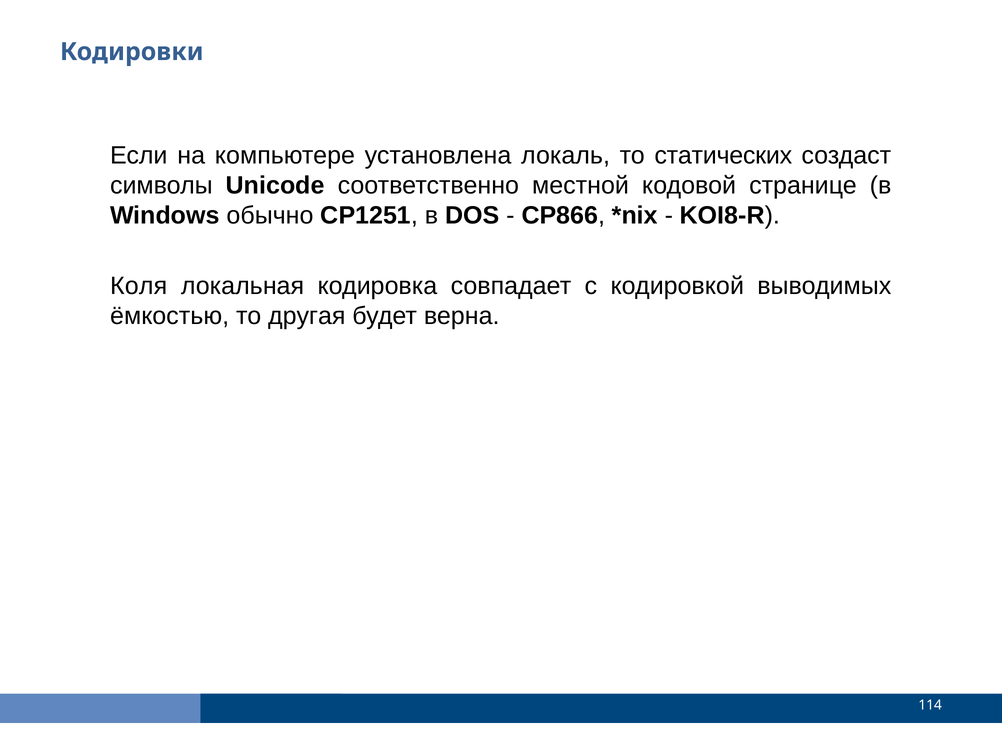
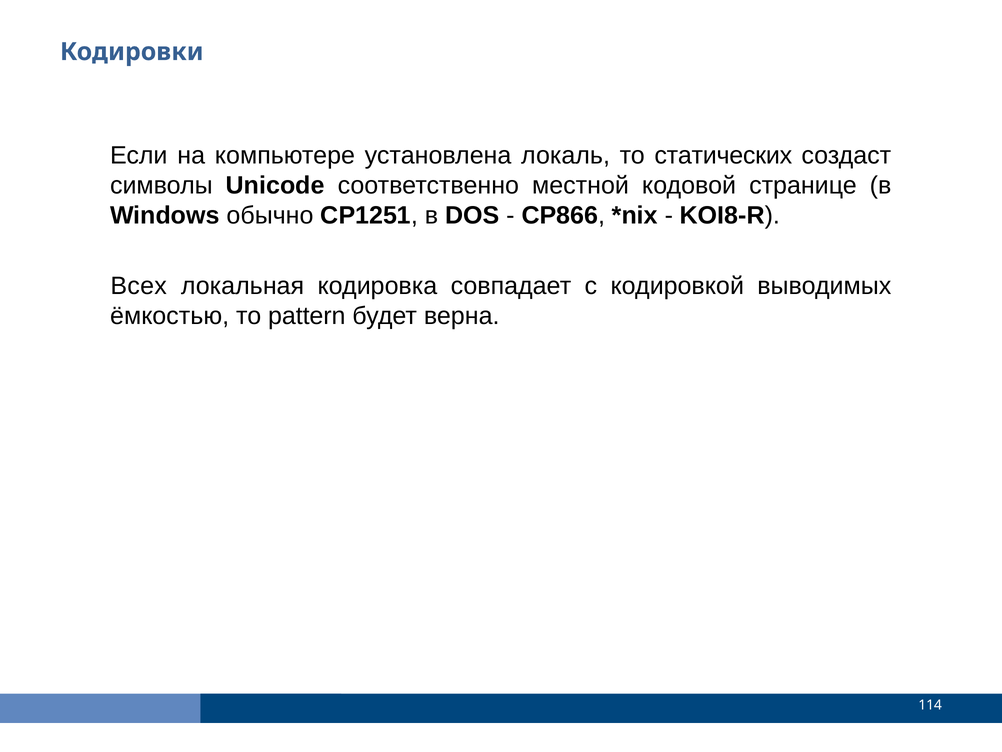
Коля: Коля -> Всех (139, 286)
другая: другая -> pattern (307, 316)
